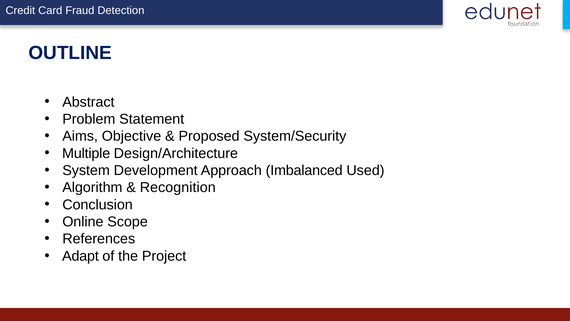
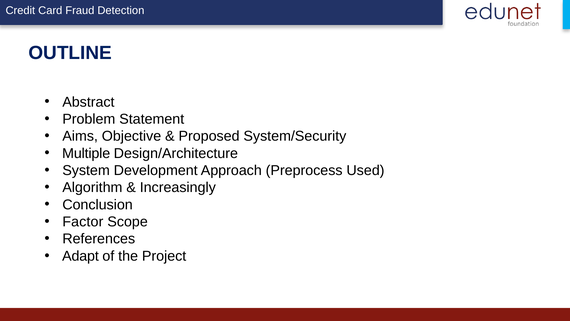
Imbalanced: Imbalanced -> Preprocess (304, 170)
Recognition: Recognition -> Increasingly (178, 187)
Online: Online -> Factor (83, 222)
